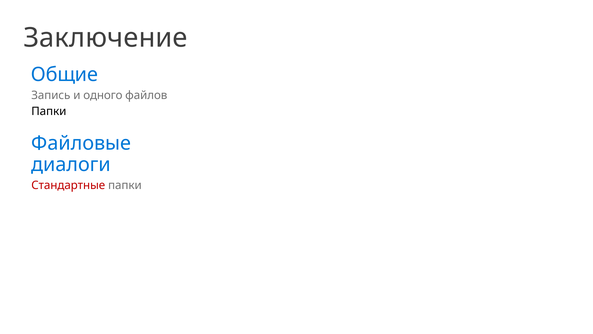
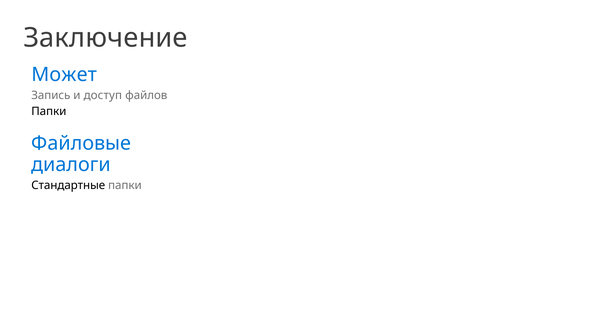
Общие: Общие -> Может (64, 75)
одного: одного -> доступ (103, 95)
Стандартные colour: red -> black (68, 185)
